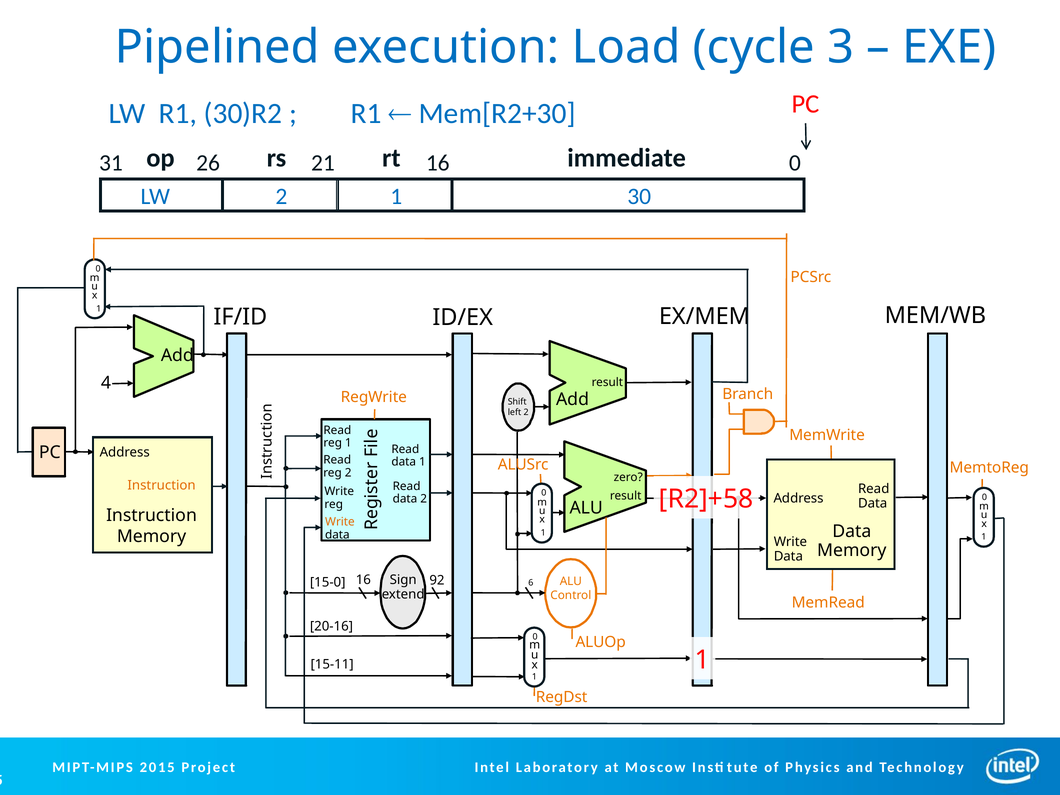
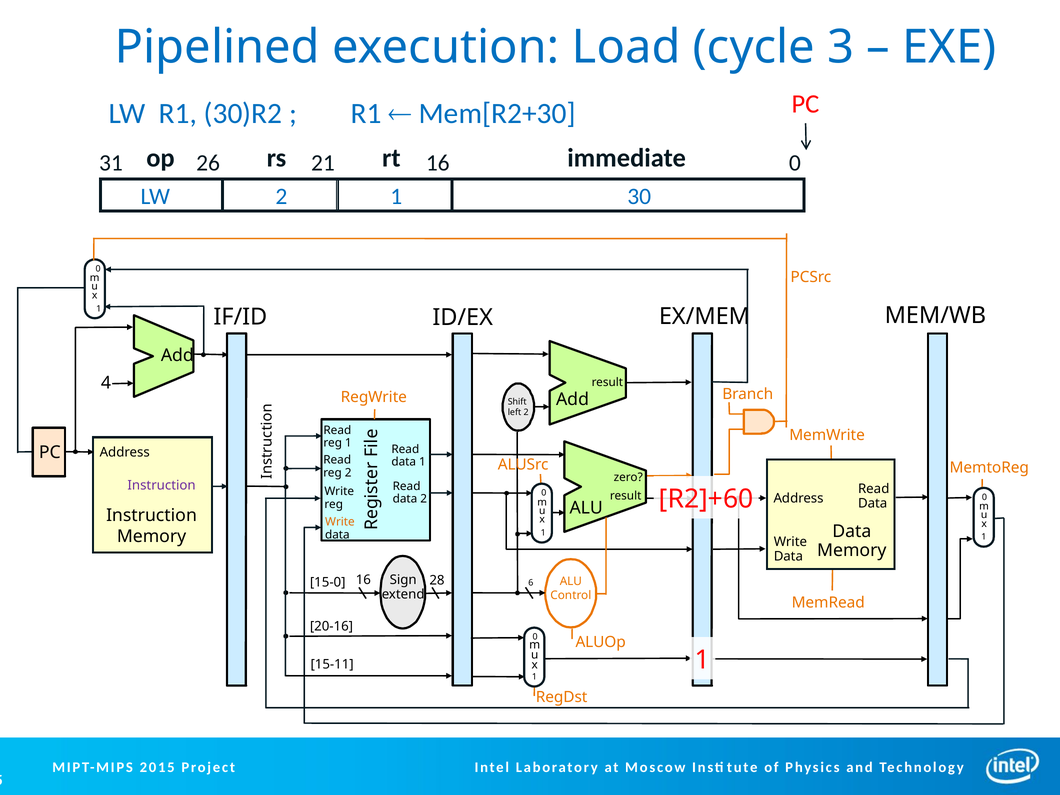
Instruction colour: orange -> purple (162, 486)
R2]+58: R2]+58 -> R2]+60 (706, 499)
92: 92 -> 28 (437, 580)
